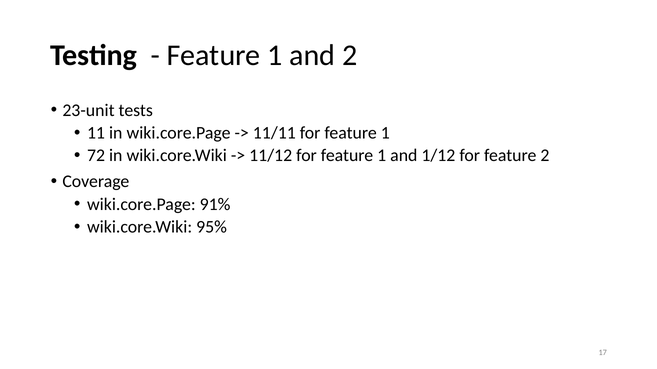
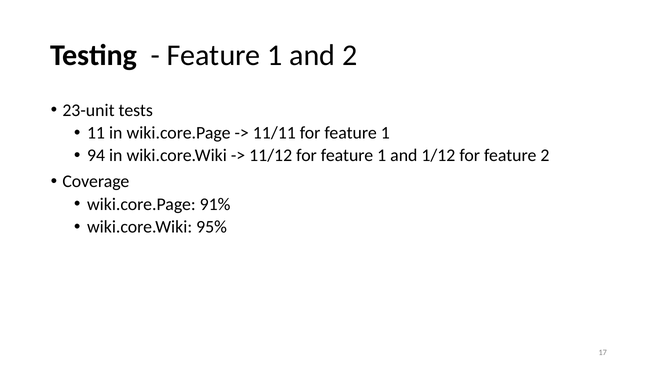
72: 72 -> 94 (96, 156)
